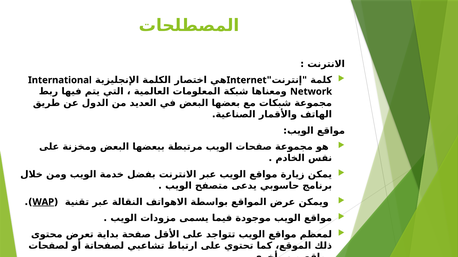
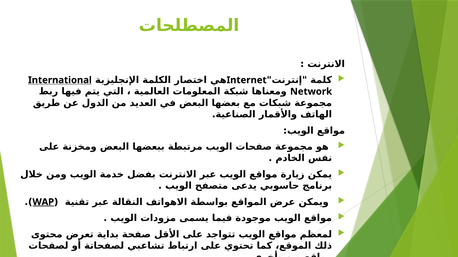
International underline: none -> present (60, 80)
